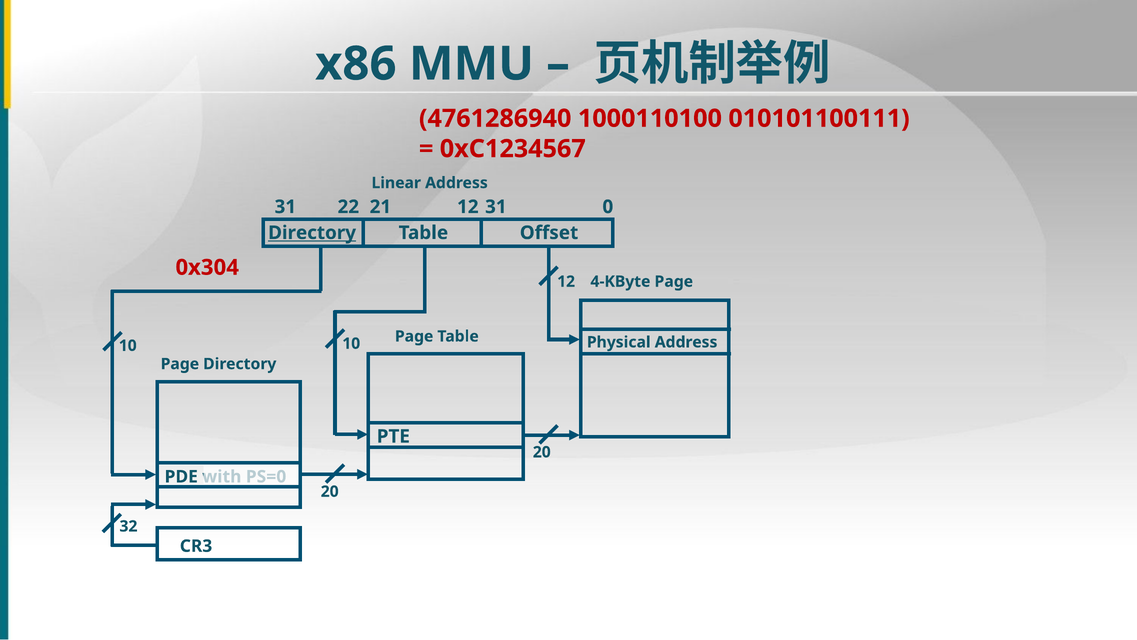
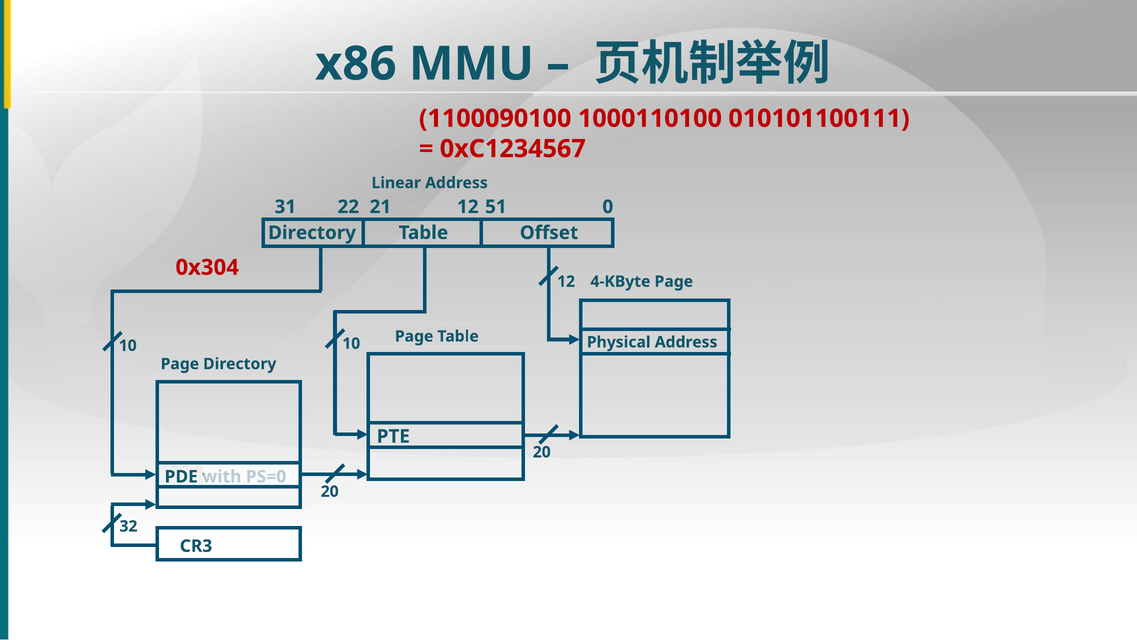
4761286940: 4761286940 -> 1100090100 (495, 118)
12 31: 31 -> 51 (496, 207)
Directory underline: present -> none (312, 233)
